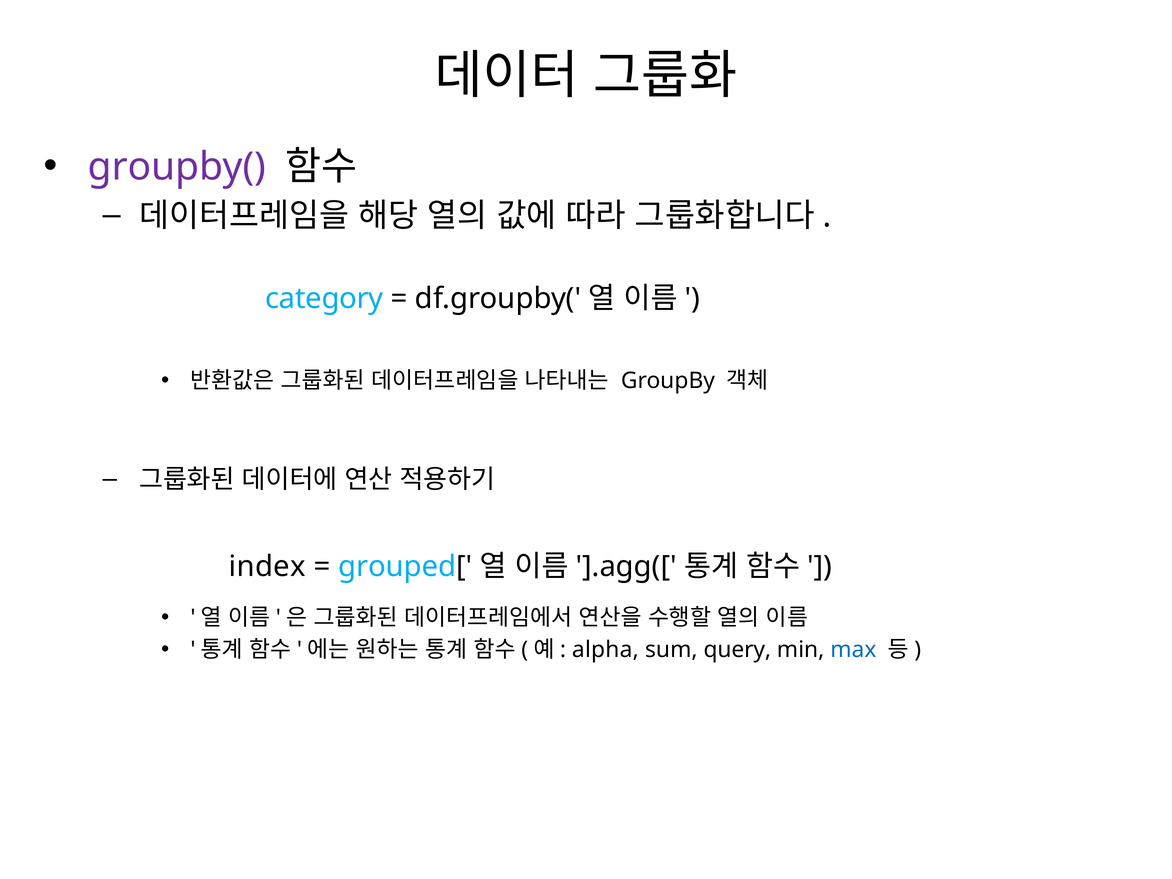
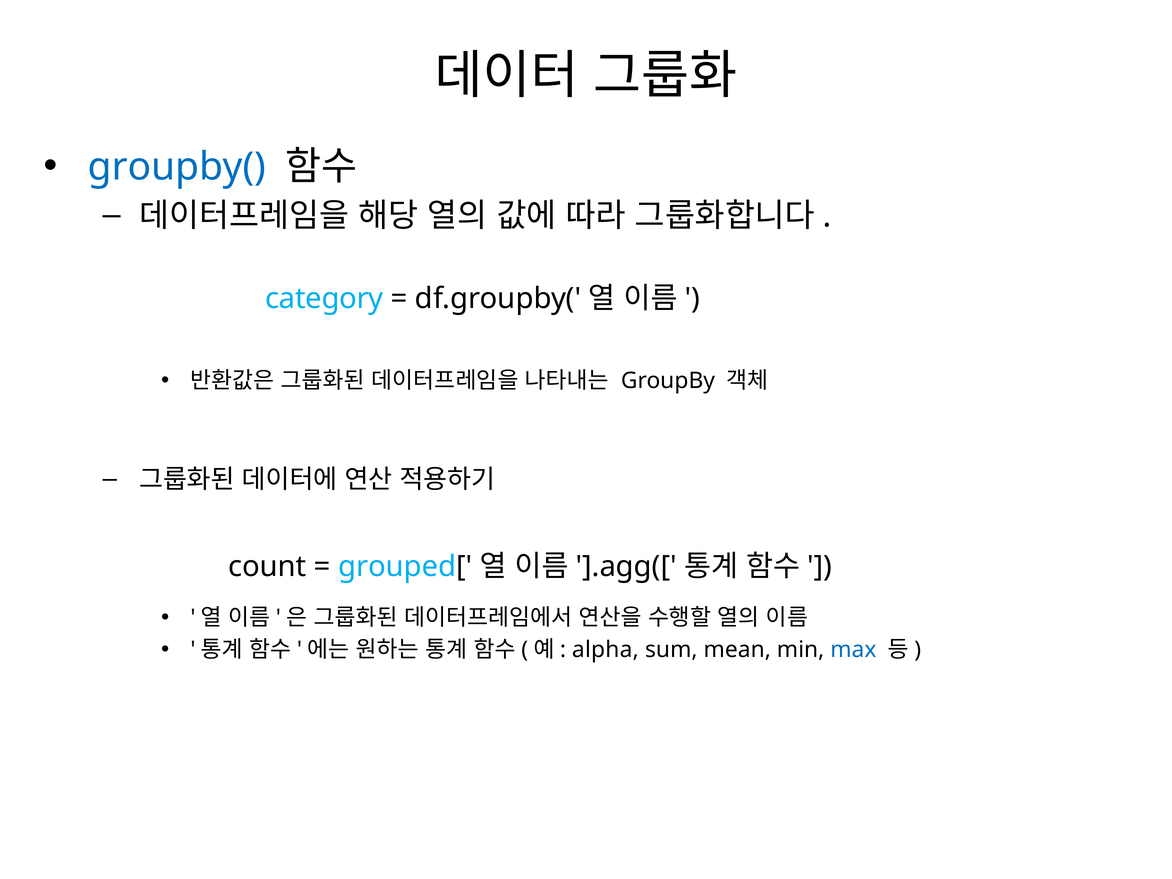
groupby( colour: purple -> blue (177, 167)
index: index -> count (267, 566)
query: query -> mean (737, 650)
